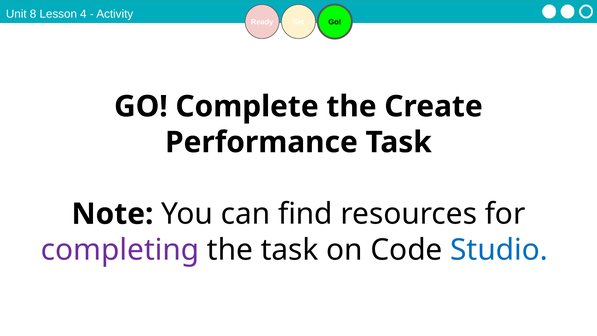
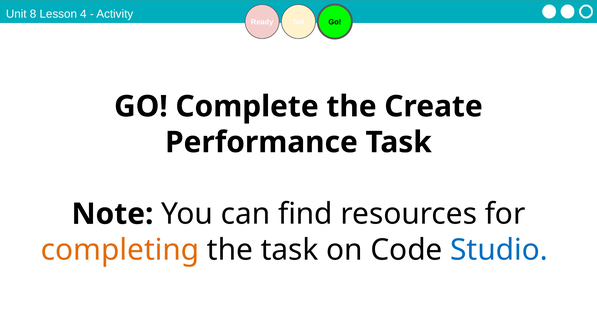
completing colour: purple -> orange (120, 250)
